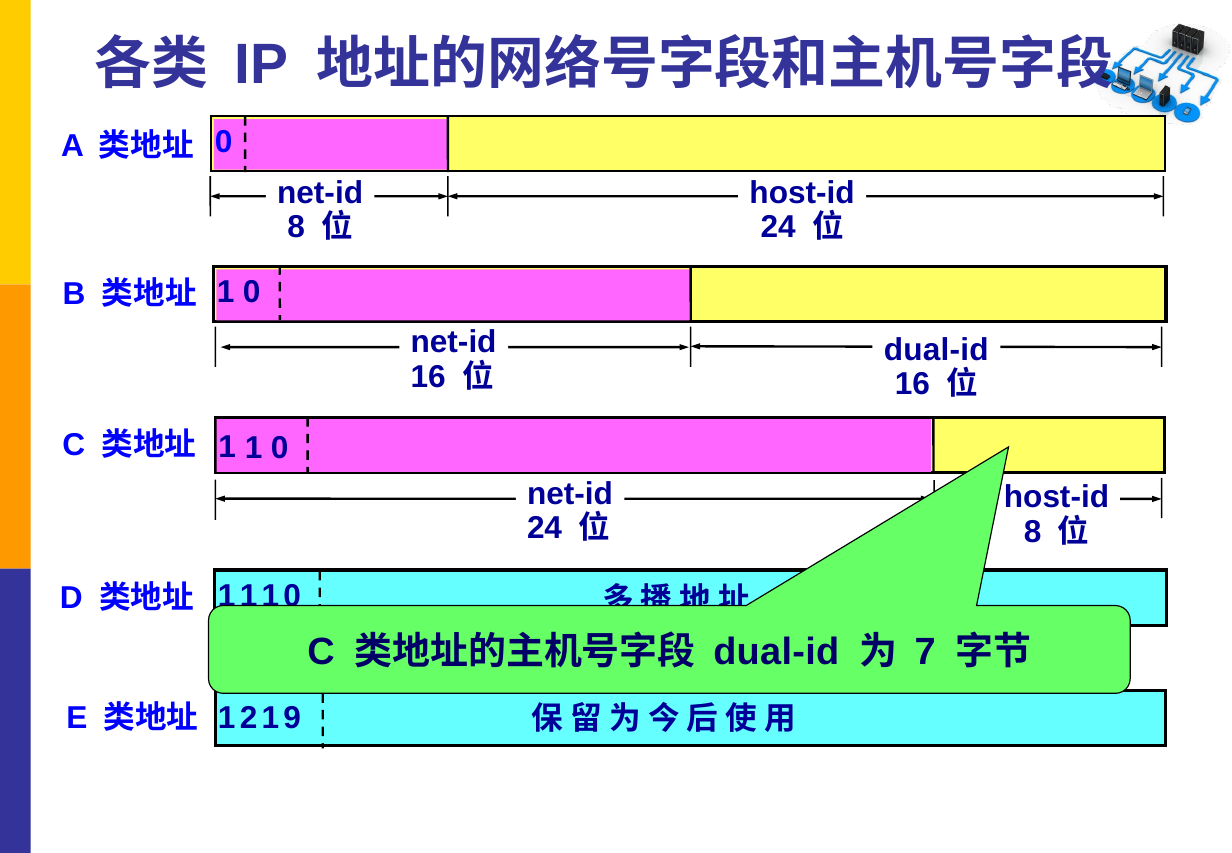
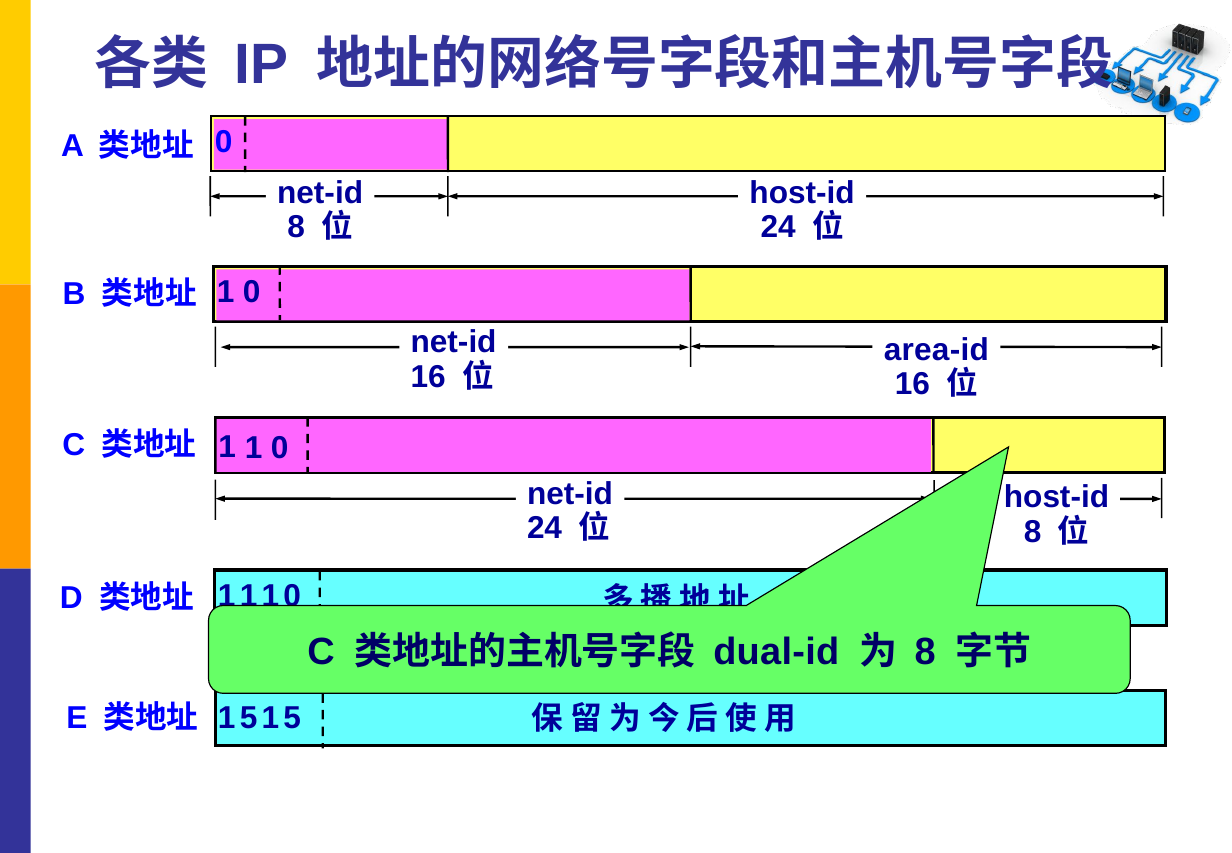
dual-id: dual-id -> area-id (936, 350)
7: 7 -> 8 (925, 652)
2: 2 -> 5 (249, 718)
9: 9 -> 5 (292, 718)
